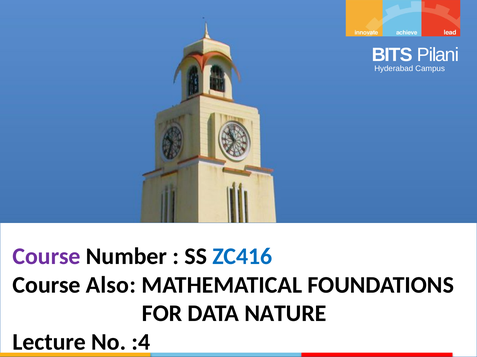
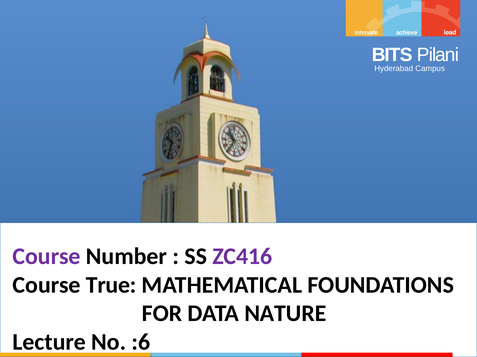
ZC416 colour: blue -> purple (242, 257)
Also: Also -> True (111, 285)
:4: :4 -> :6 (141, 343)
